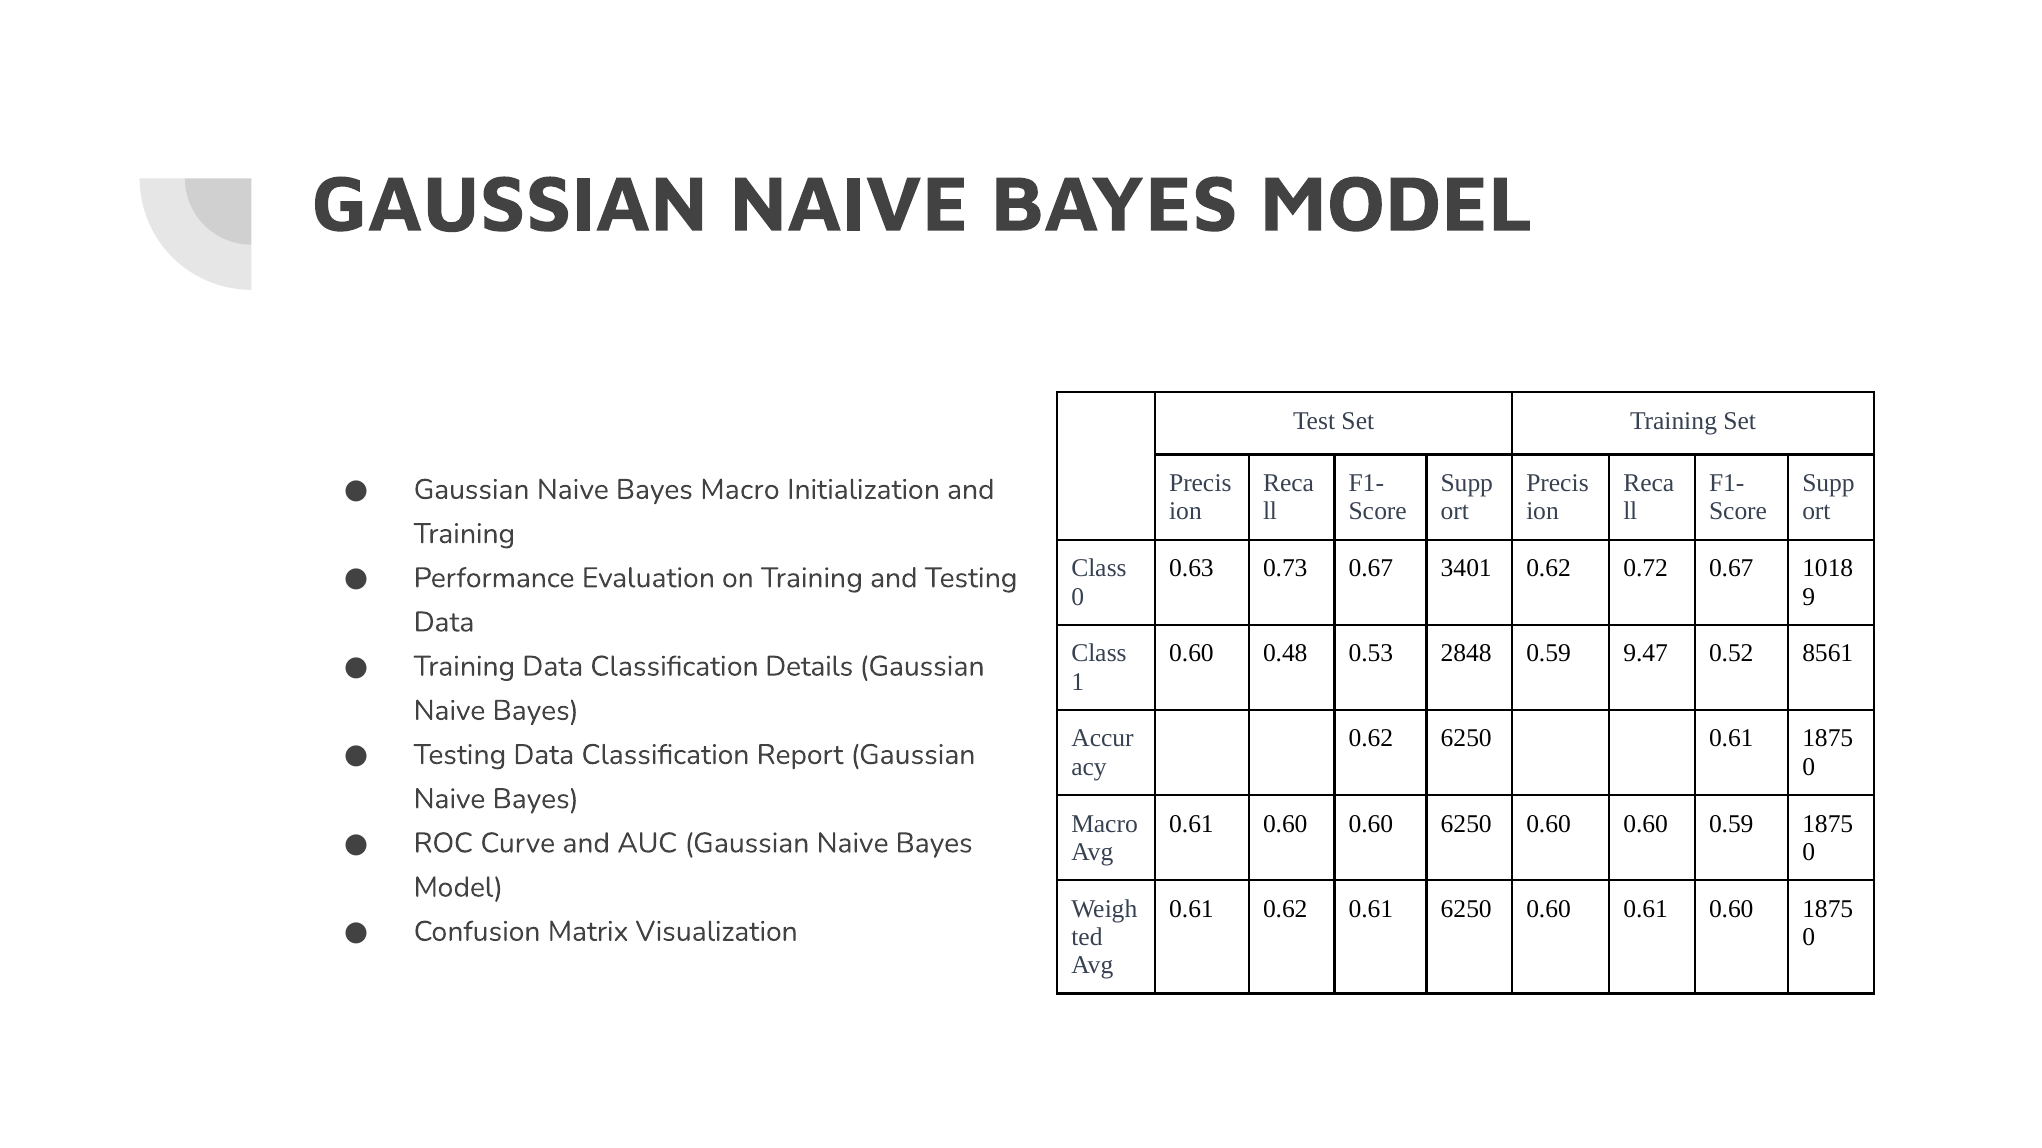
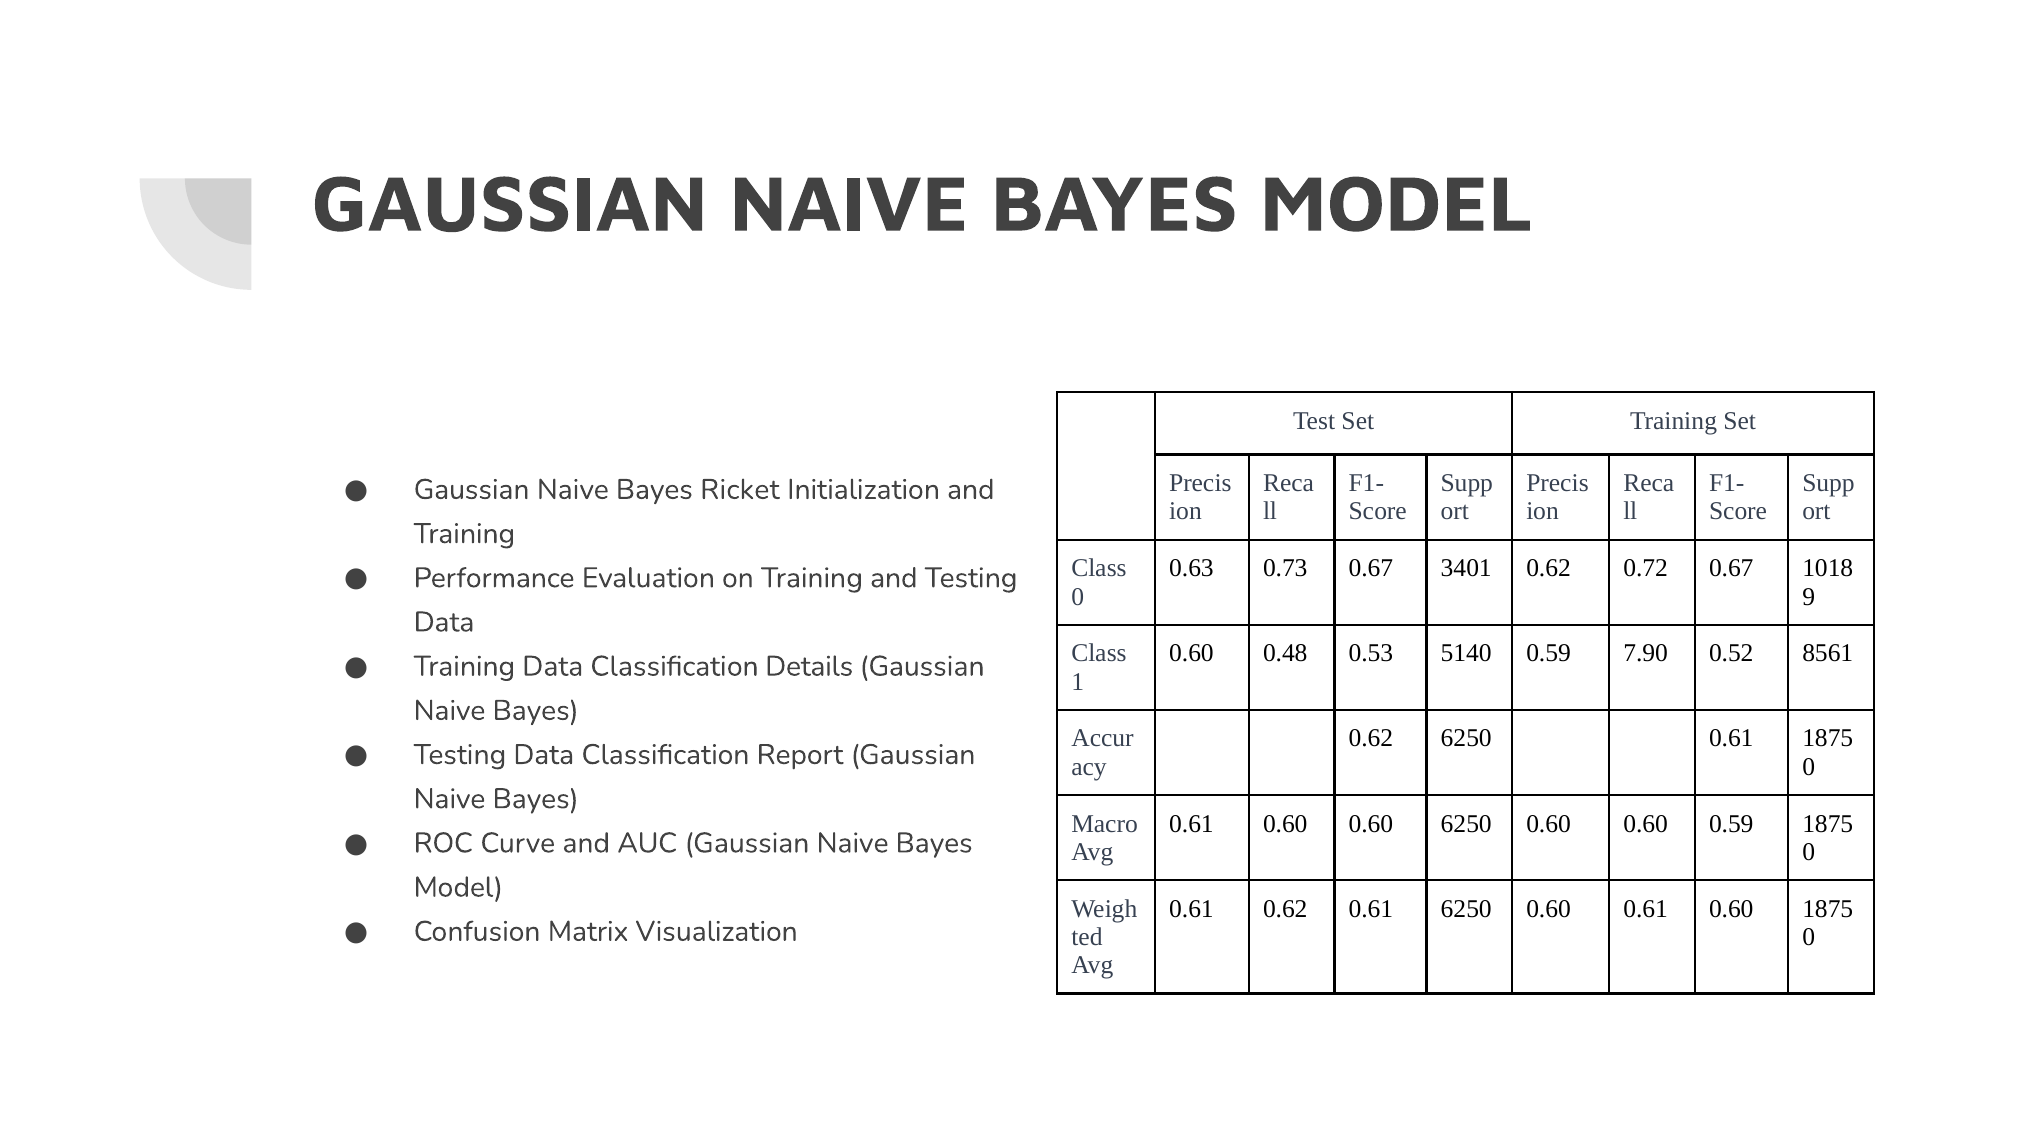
Bayes Macro: Macro -> Ricket (740, 490)
2848: 2848 -> 5140 (1466, 654)
9.47: 9.47 -> 7.90 (1646, 654)
